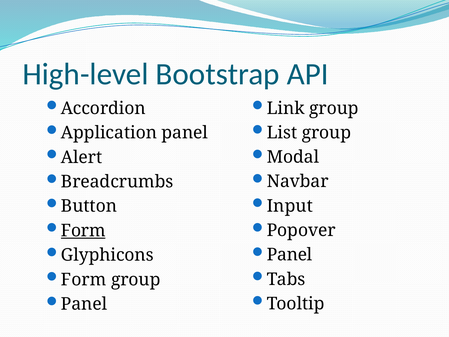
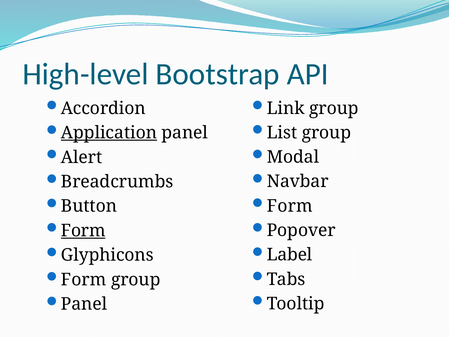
Application underline: none -> present (109, 133)
Input: Input -> Form (290, 206)
Panel: Panel -> Label (290, 255)
